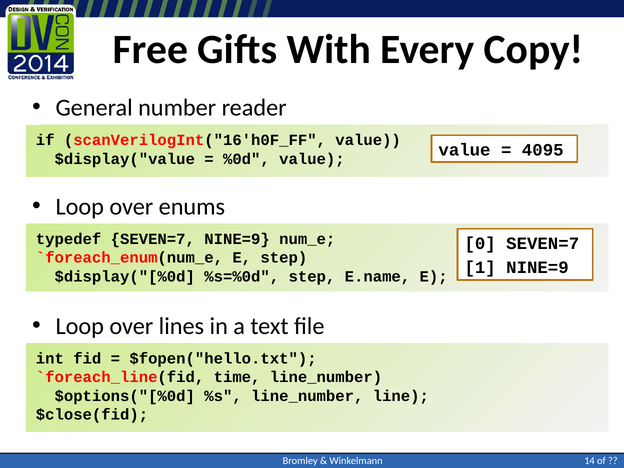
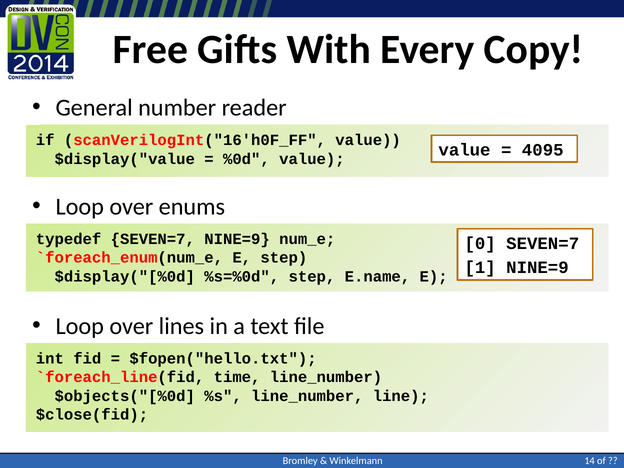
$options("[%0d: $options("[%0d -> $objects("[%0d (125, 396)
